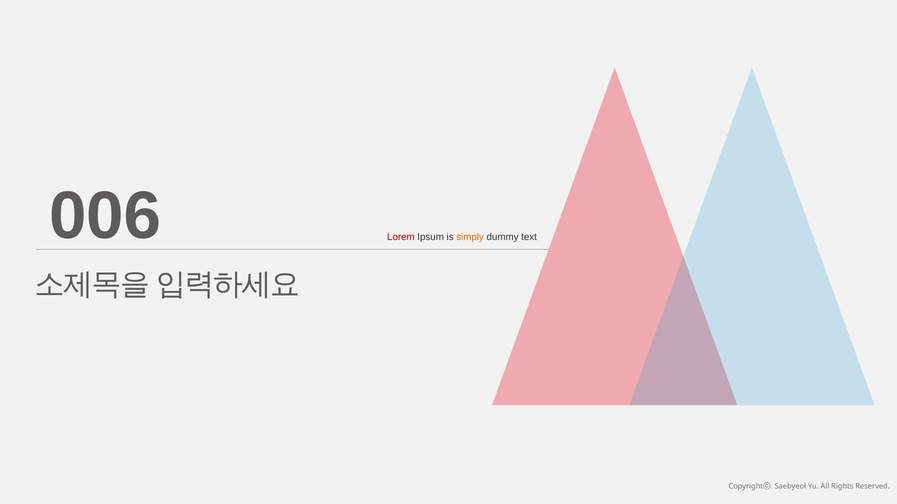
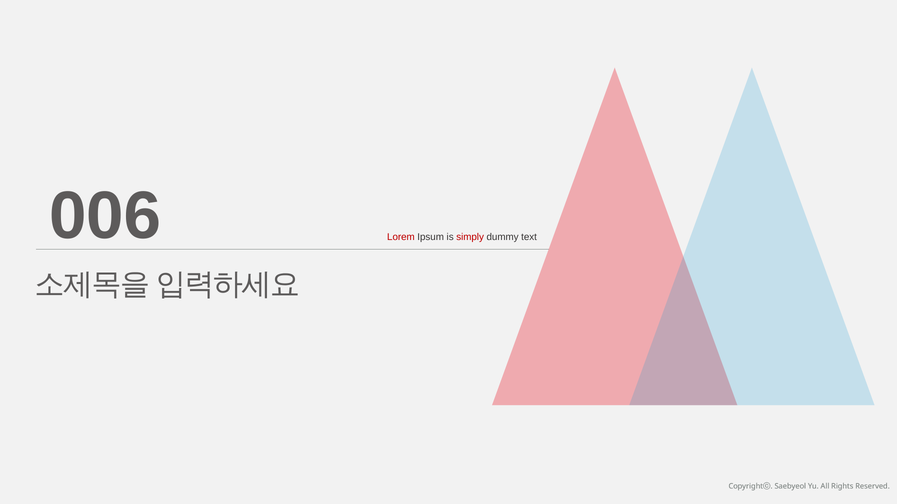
simply colour: orange -> red (470, 237)
